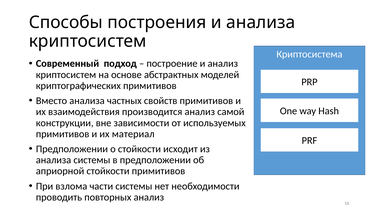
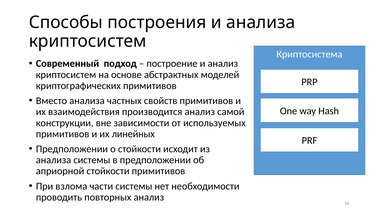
материал: материал -> линейных (133, 134)
